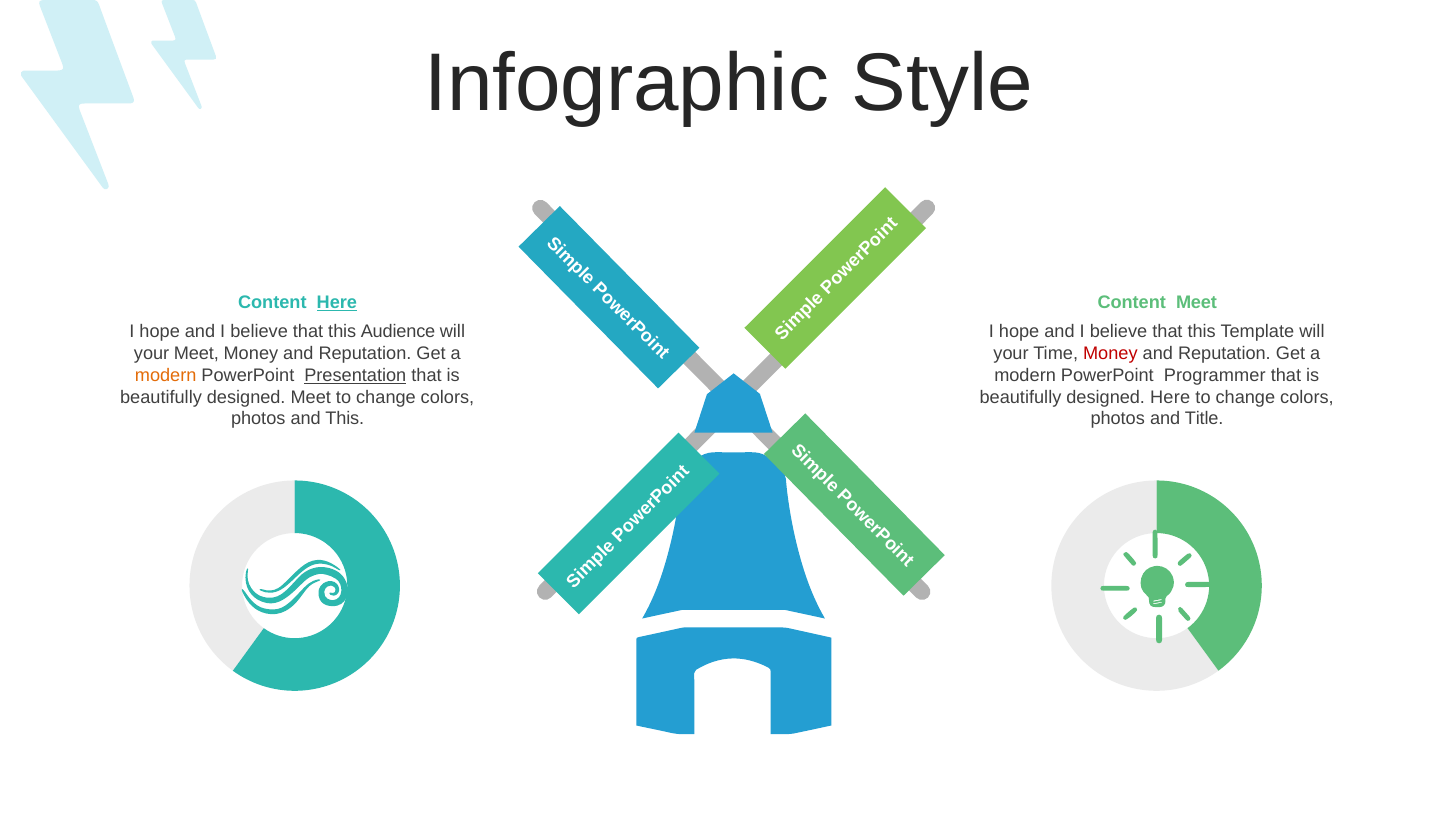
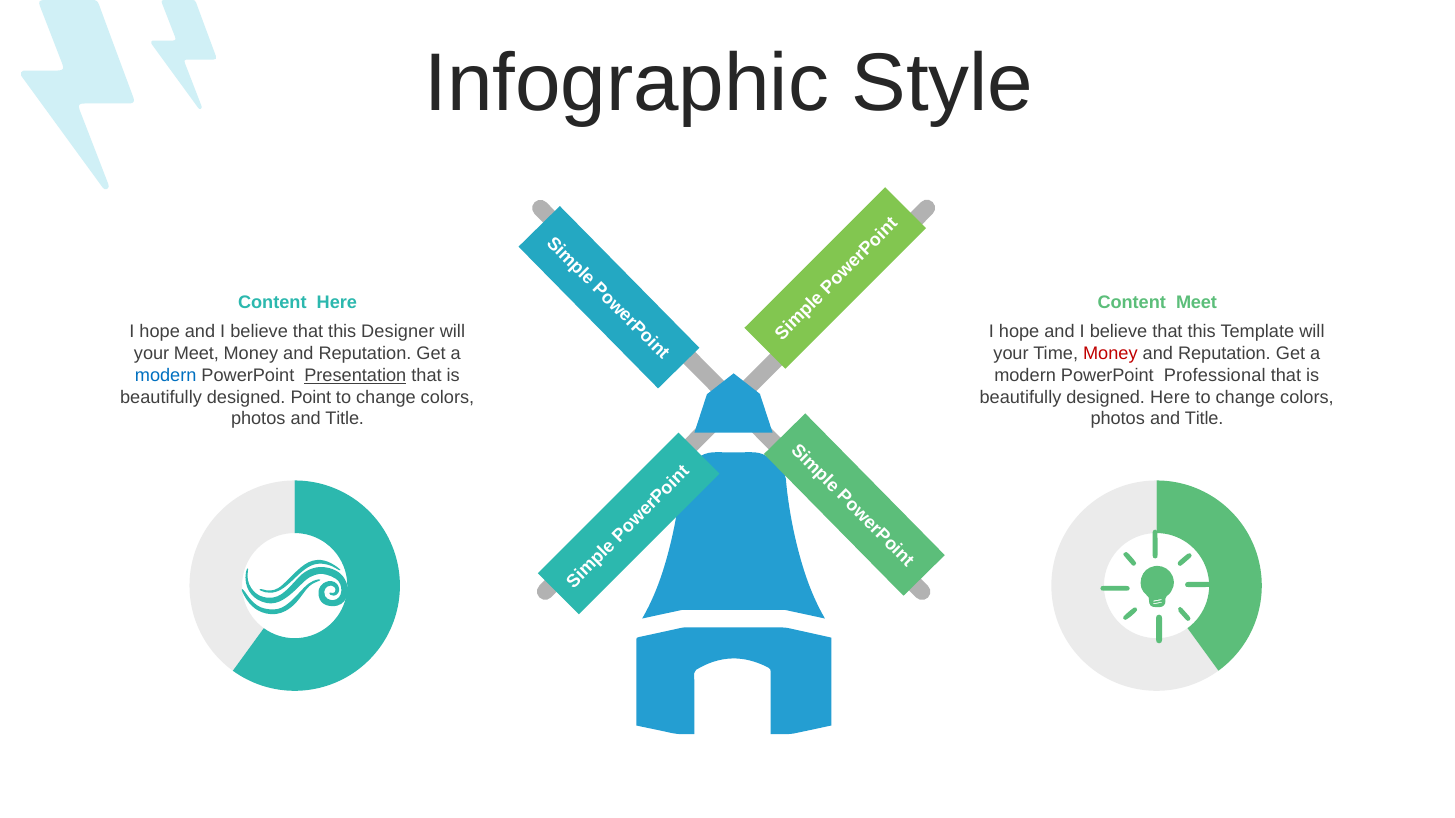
Here underline: present -> none (337, 303)
Audience: Audience -> Designer (398, 332)
modern colour: orange -> blue (166, 375)
Programmer: Programmer -> Professional (1215, 375)
designed Meet: Meet -> Point (311, 397)
This: This -> Title (345, 419)
